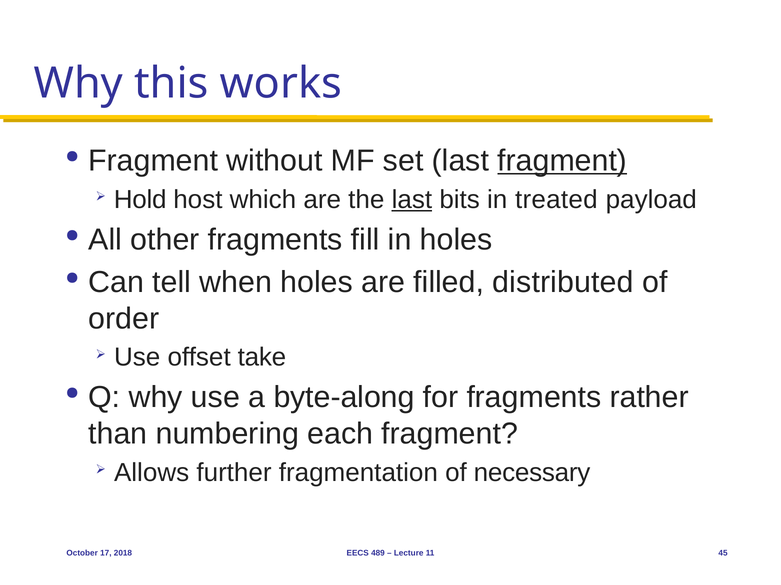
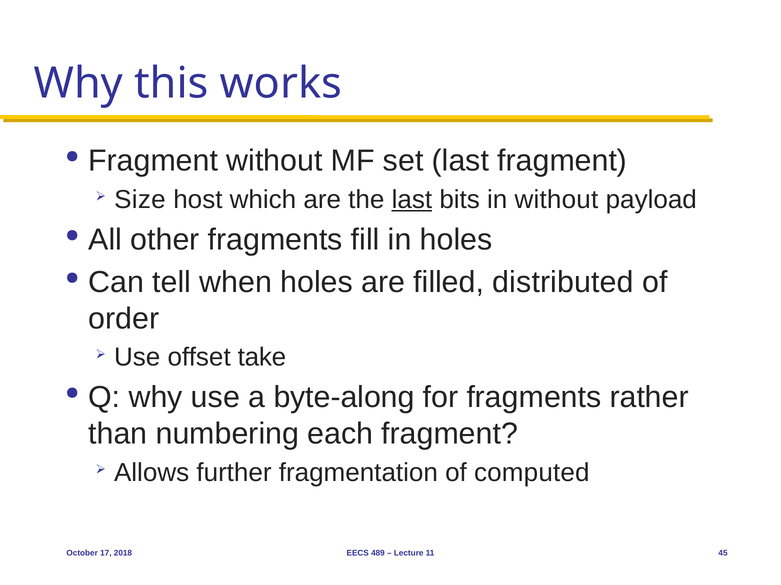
fragment underline: present -> none (562, 161)
Hold: Hold -> Size (140, 200)
in treated: treated -> without (556, 200)
necessary: necessary -> computed (532, 473)
